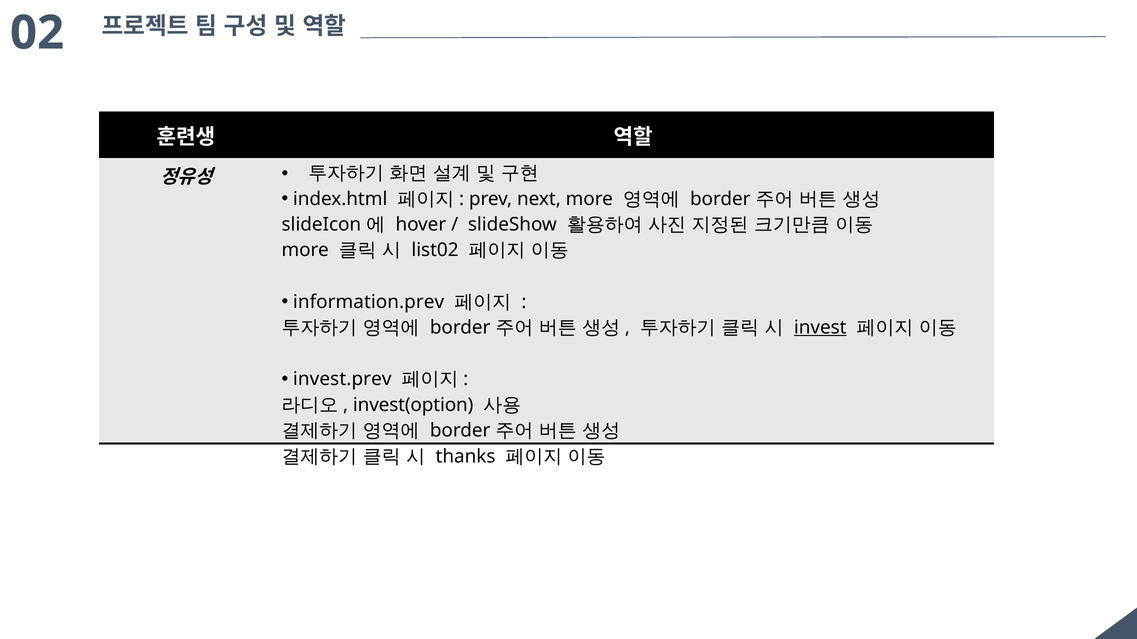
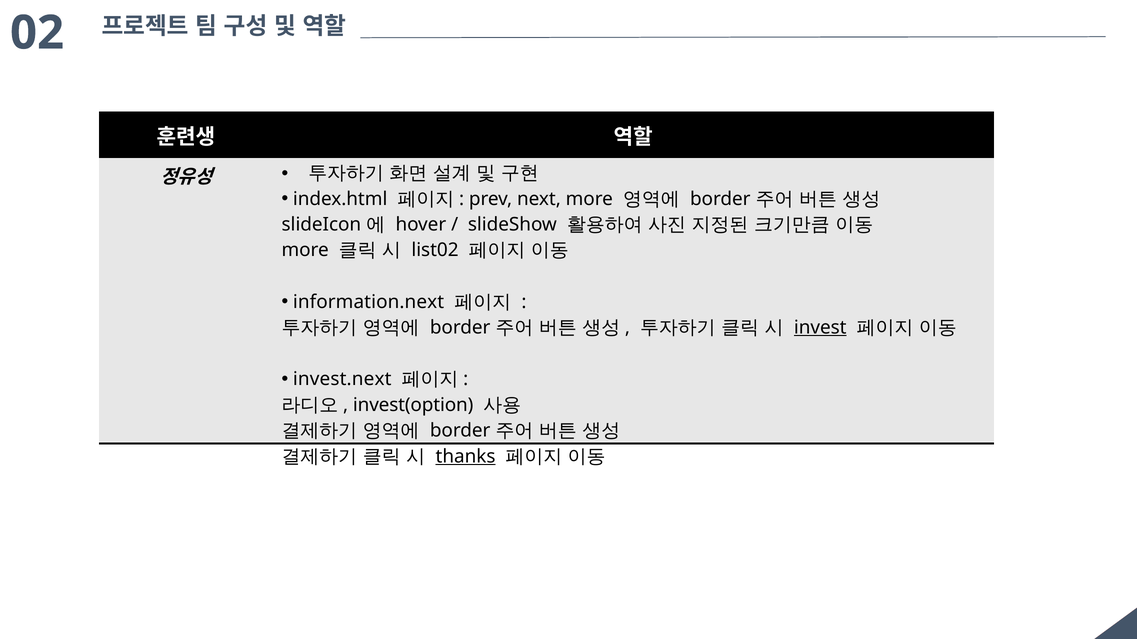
information.prev: information.prev -> information.next (369, 302)
invest.prev: invest.prev -> invest.next (342, 380)
thanks underline: none -> present (466, 457)
